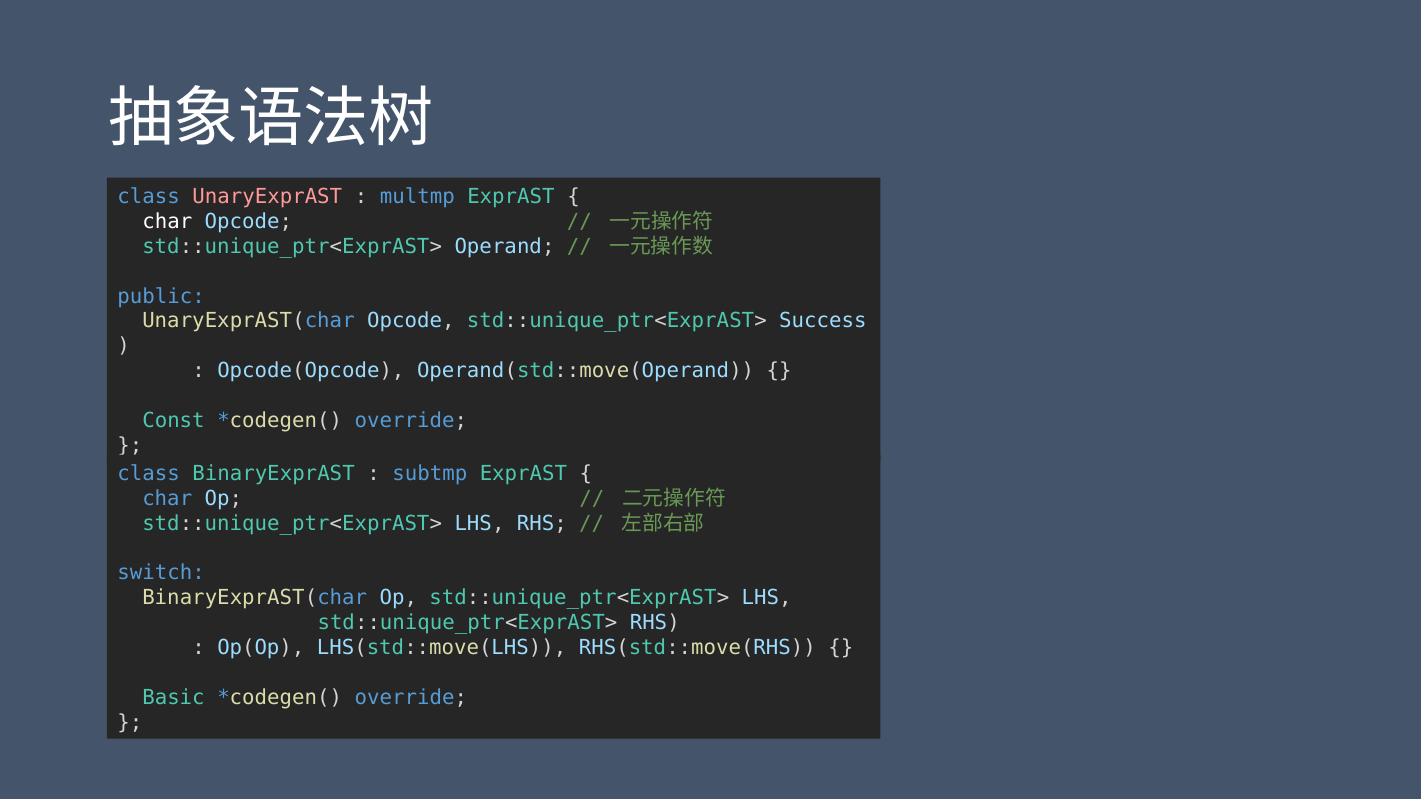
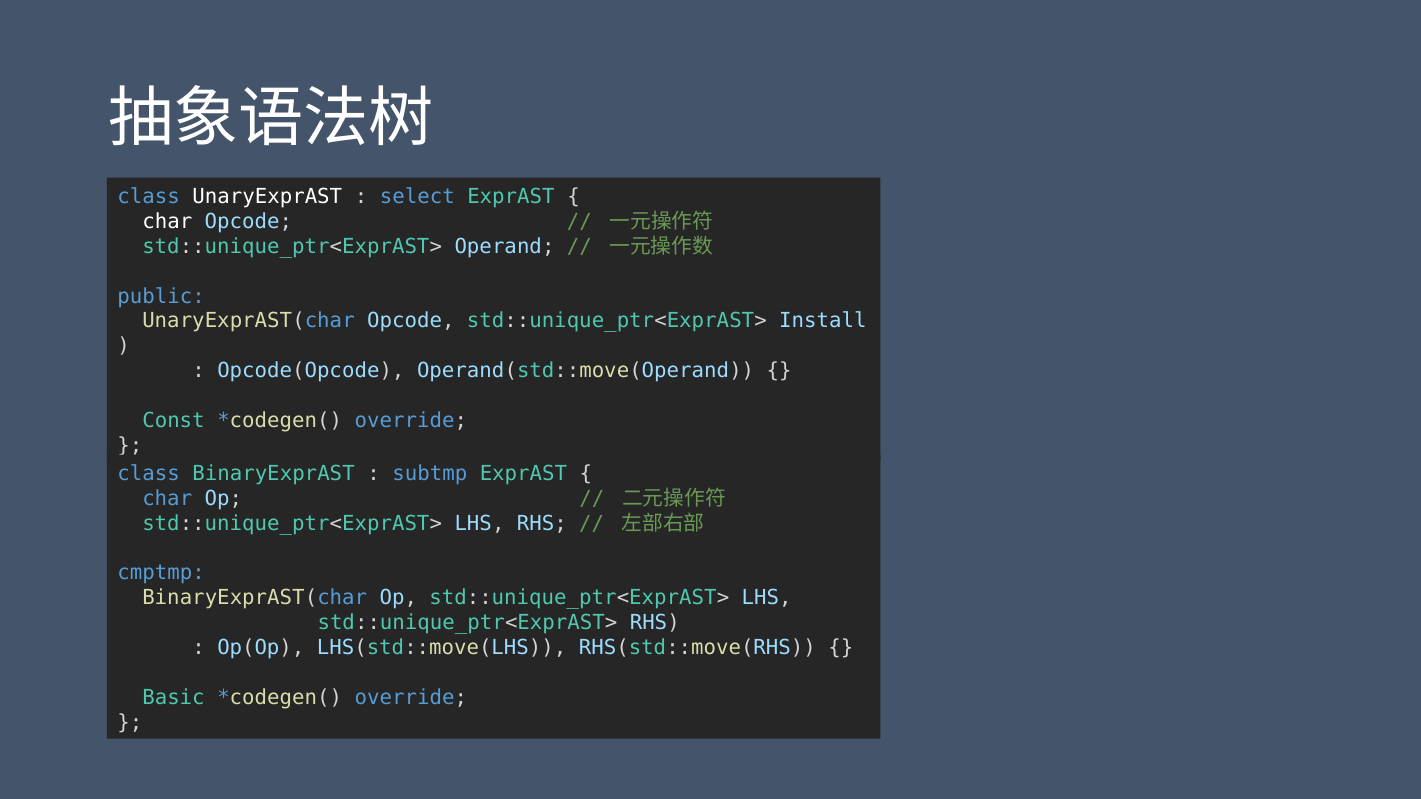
UnaryExprAST colour: pink -> white (267, 197)
multmp: multmp -> select (417, 197)
Success: Success -> Install (823, 321)
switch: switch -> cmptmp (161, 573)
